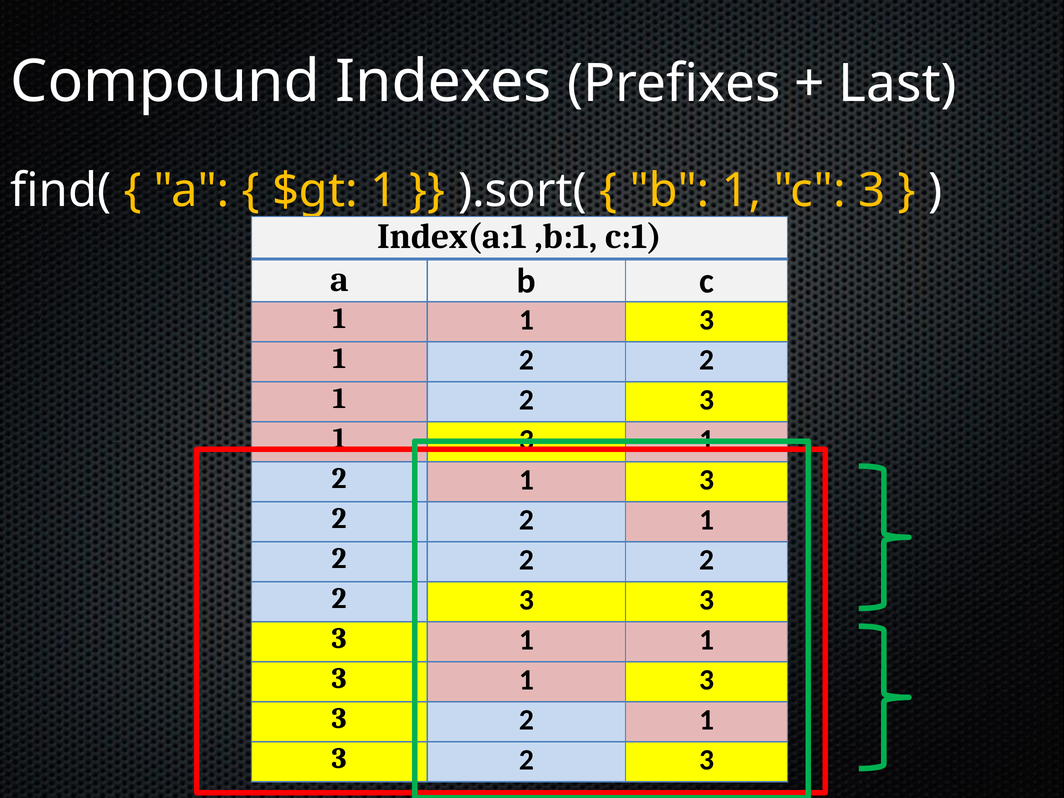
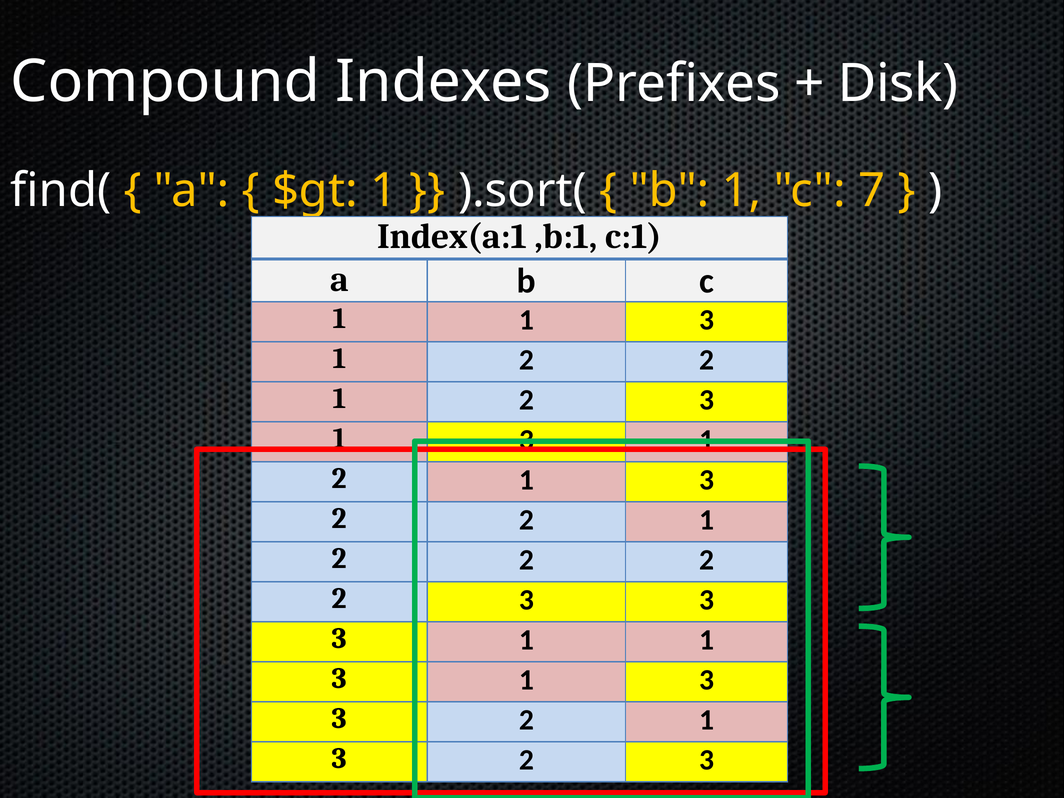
Last: Last -> Disk (898, 84)
c 3: 3 -> 7 (872, 191)
